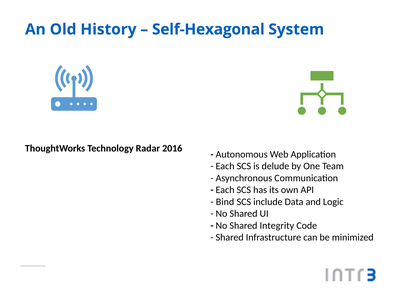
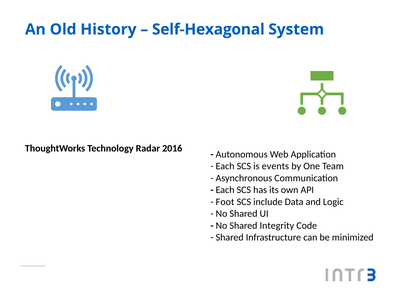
delude: delude -> events (275, 166)
Bind: Bind -> Foot (225, 202)
